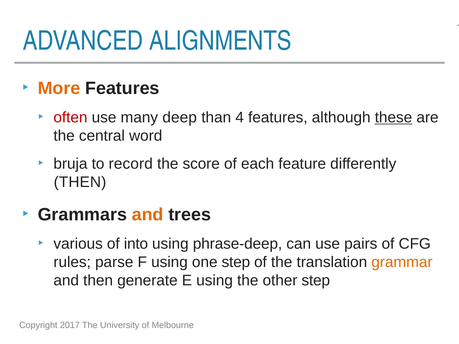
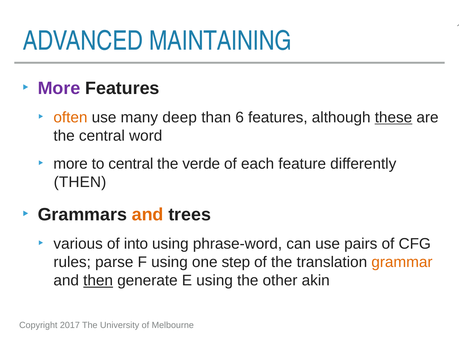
ALIGNMENTS: ALIGNMENTS -> MAINTAINING (220, 41)
More colour: orange -> purple (59, 88)
often colour: red -> orange (70, 117)
4: 4 -> 6 (240, 117)
bruja: bruja -> more (71, 164)
to record: record -> central (131, 164)
score: score -> verde (201, 164)
phrase-deep: phrase-deep -> phrase-word (237, 244)
then underline: none -> present (98, 281)
other step: step -> akin (316, 281)
